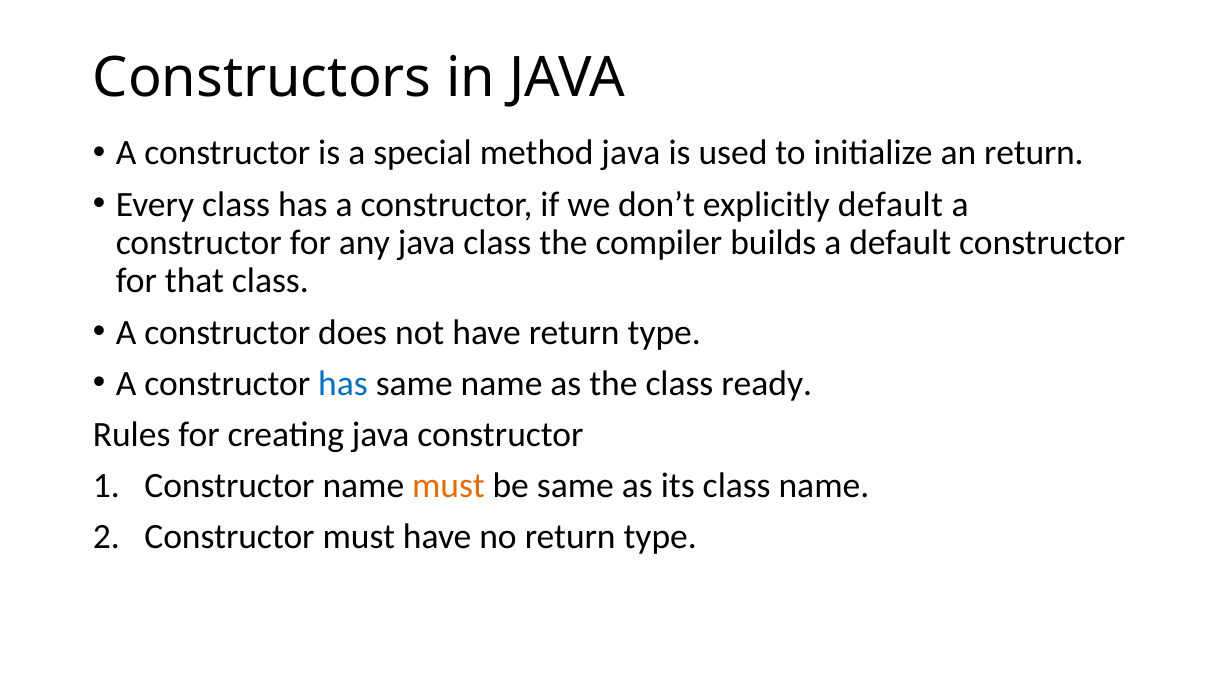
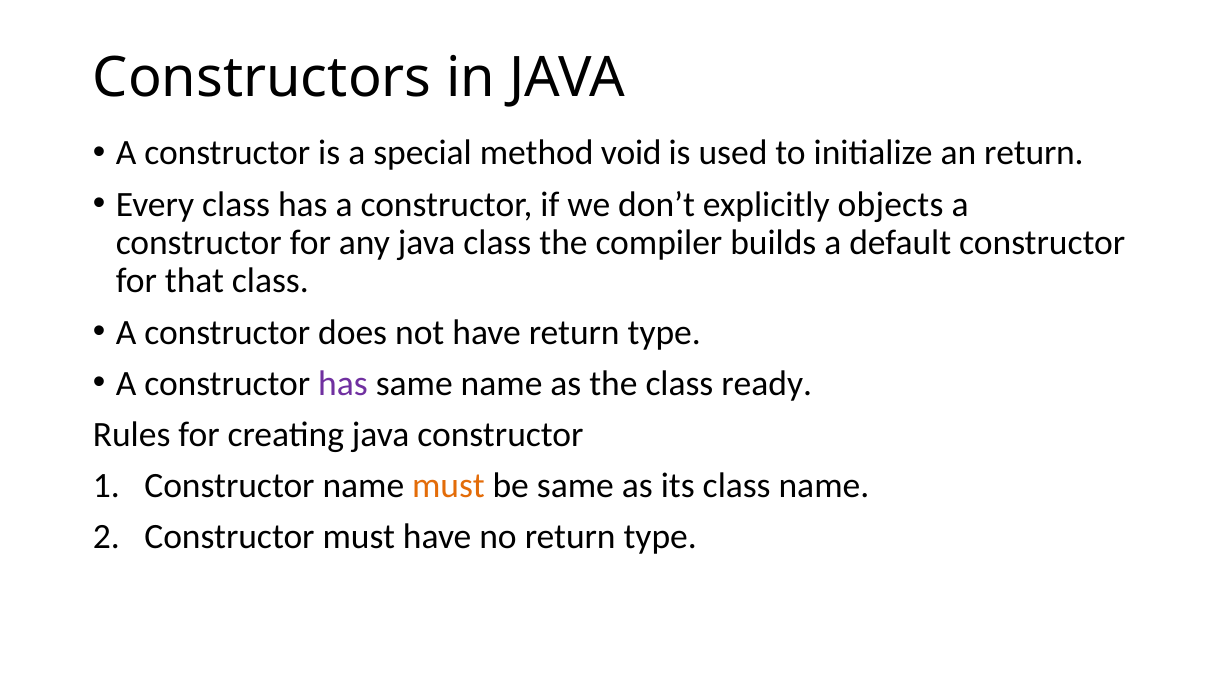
method java: java -> void (631, 153)
explicitly default: default -> objects (891, 204)
has colour: blue -> purple (343, 383)
